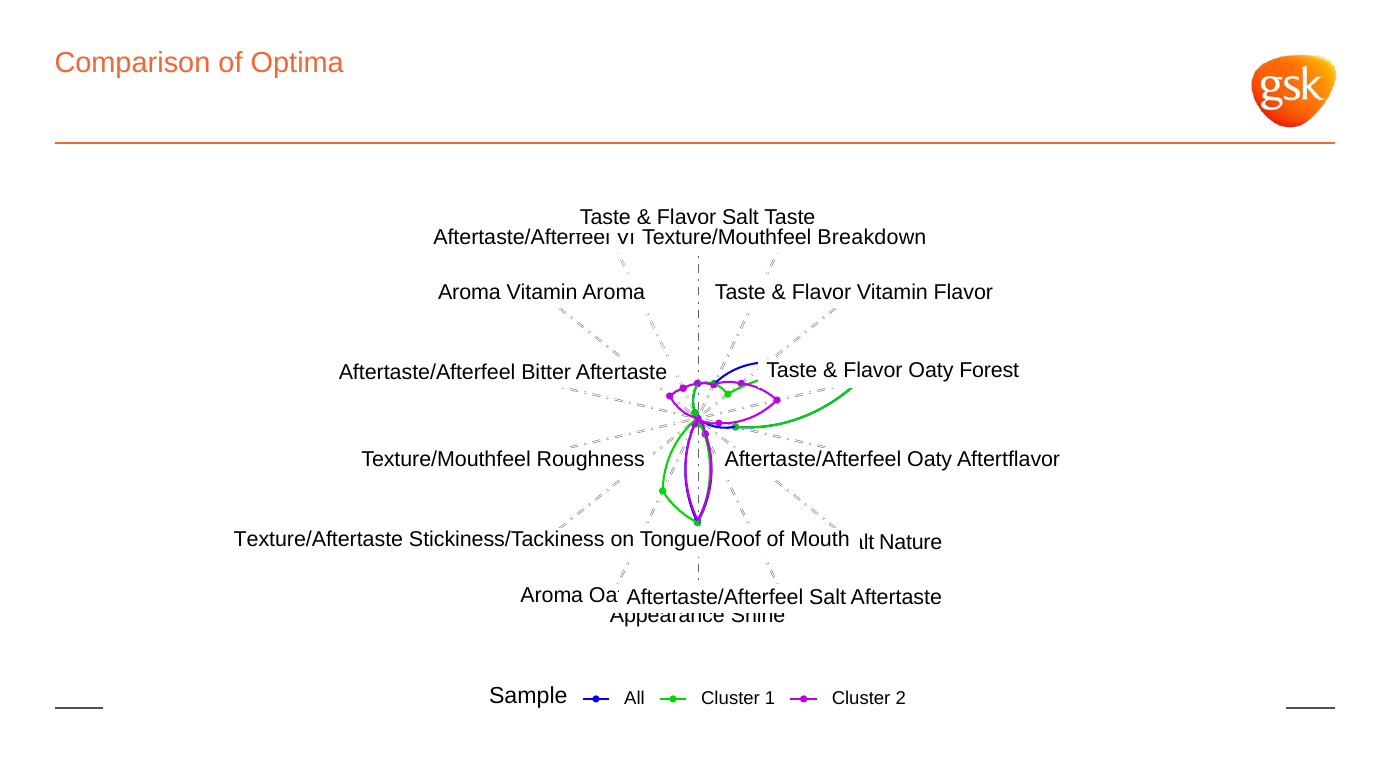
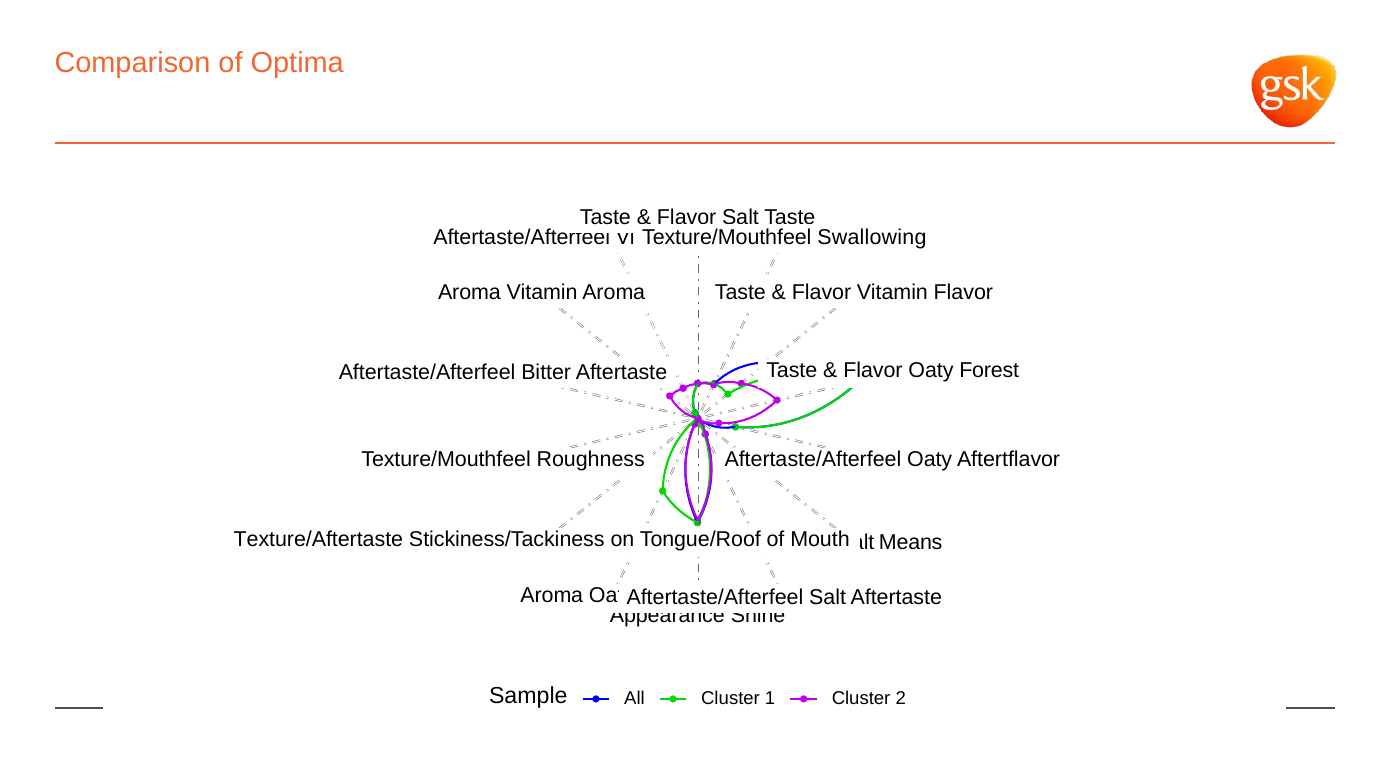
Breakdown: Breakdown -> Swallowing (872, 237)
Nature: Nature -> Means (911, 542)
